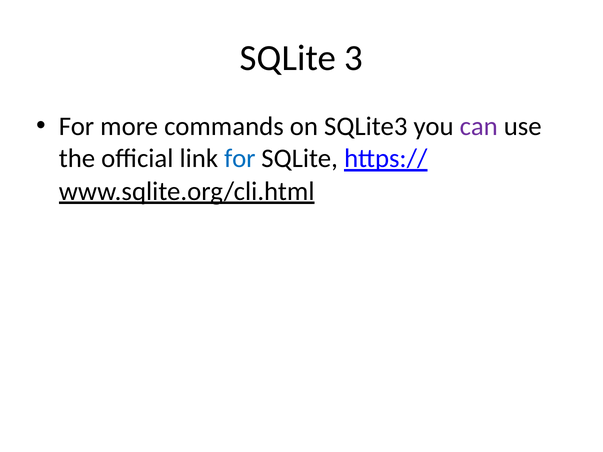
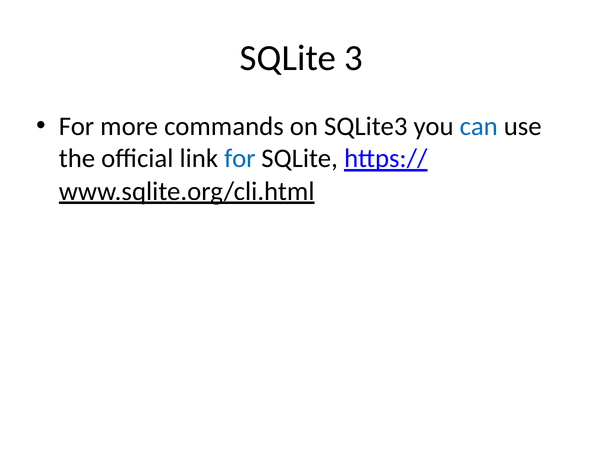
can colour: purple -> blue (479, 126)
